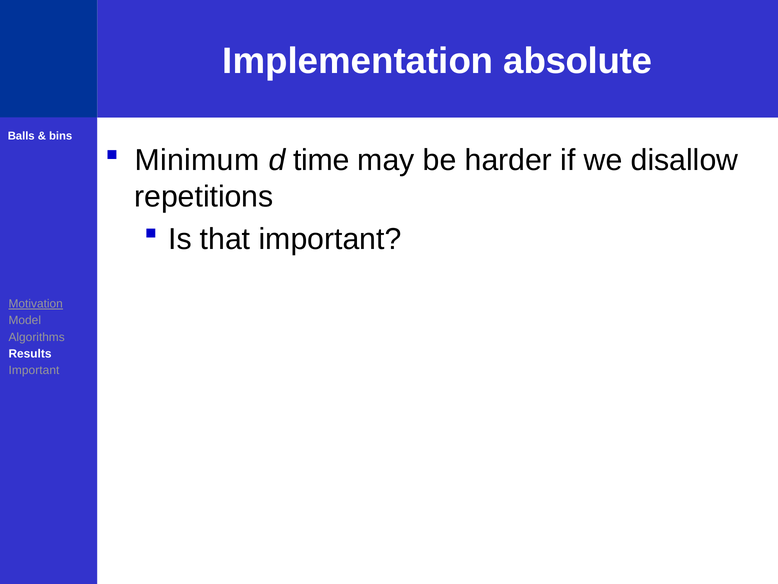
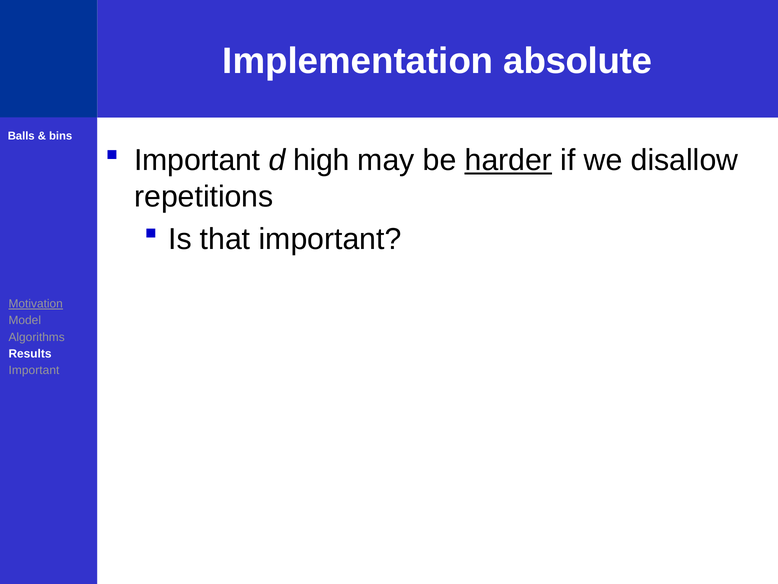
Minimum: Minimum -> Important (197, 160)
time: time -> high (322, 160)
harder underline: none -> present (508, 160)
